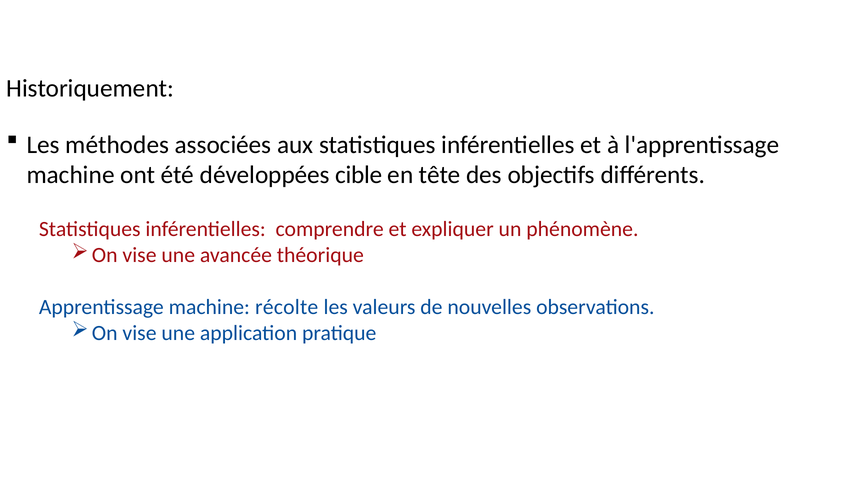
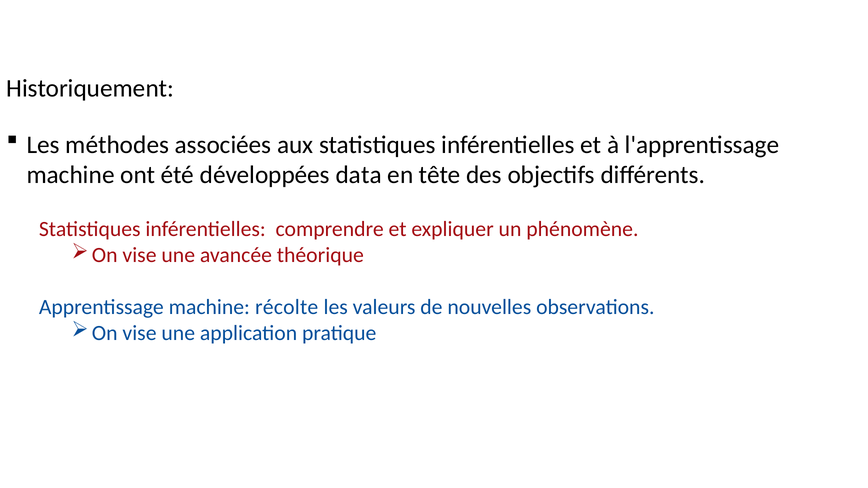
cible: cible -> data (359, 175)
